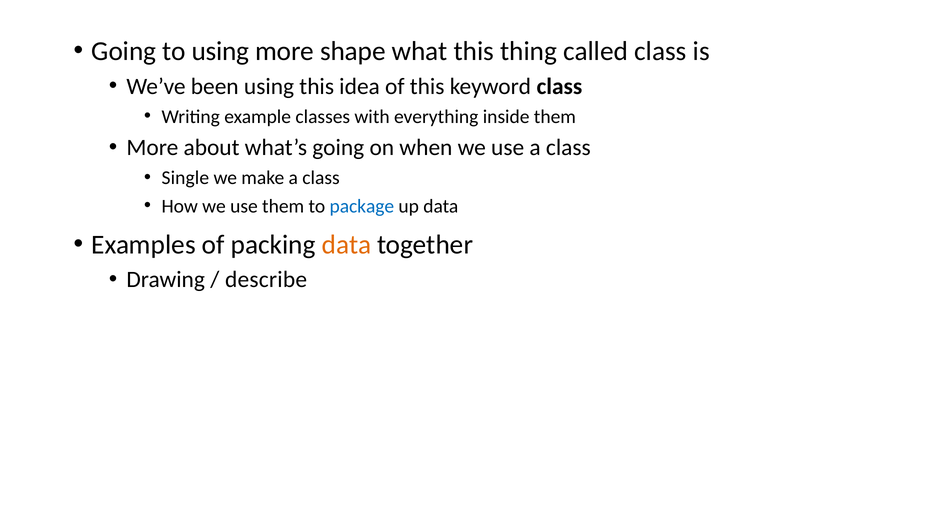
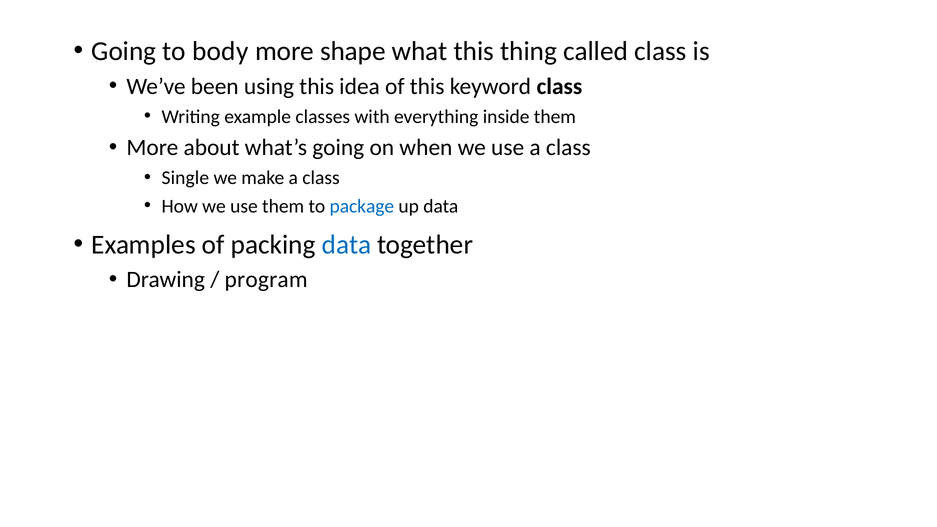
to using: using -> body (220, 51)
data colour: orange -> blue (346, 245)
describe: describe -> program (266, 280)
